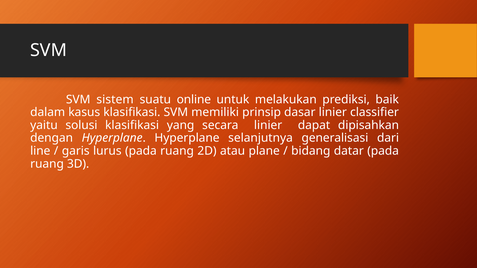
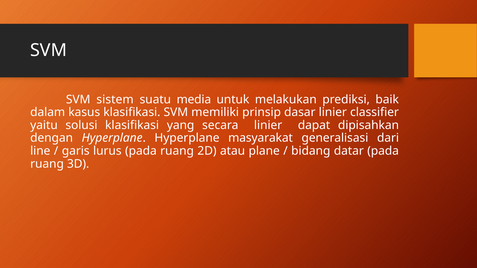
online: online -> media (194, 100)
selanjutnya: selanjutnya -> masyarakat (261, 138)
